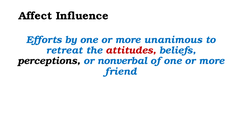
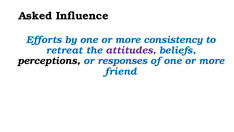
Affect: Affect -> Asked (35, 16)
unanimous: unanimous -> consistency (173, 40)
attitudes colour: red -> purple (131, 50)
nonverbal: nonverbal -> responses (122, 61)
